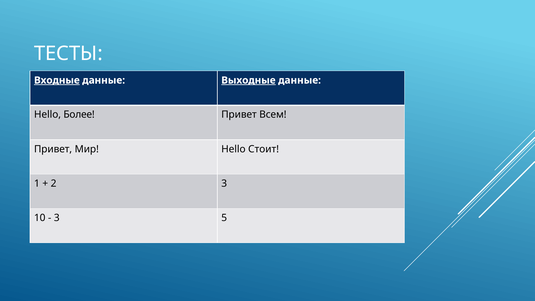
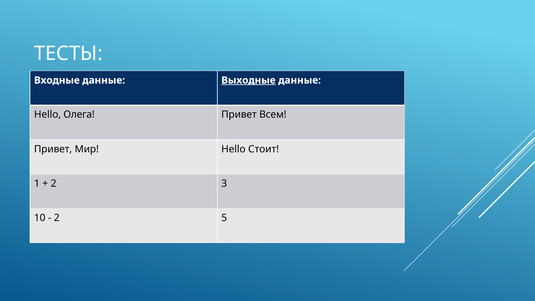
Входные underline: present -> none (57, 80)
Более: Более -> Олега (79, 115)
3: 3 -> 2 (57, 218)
